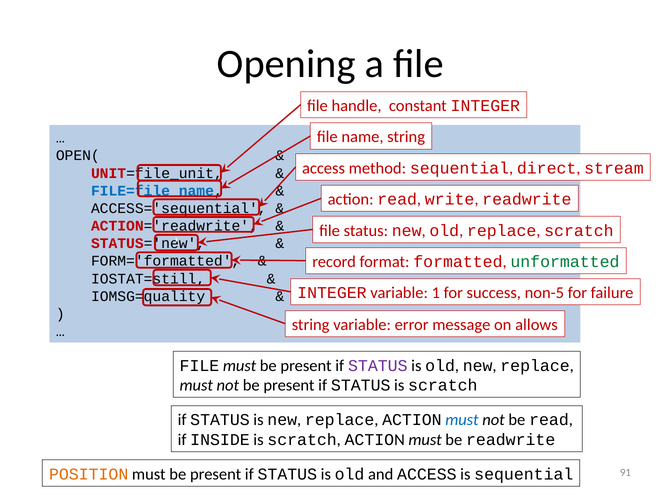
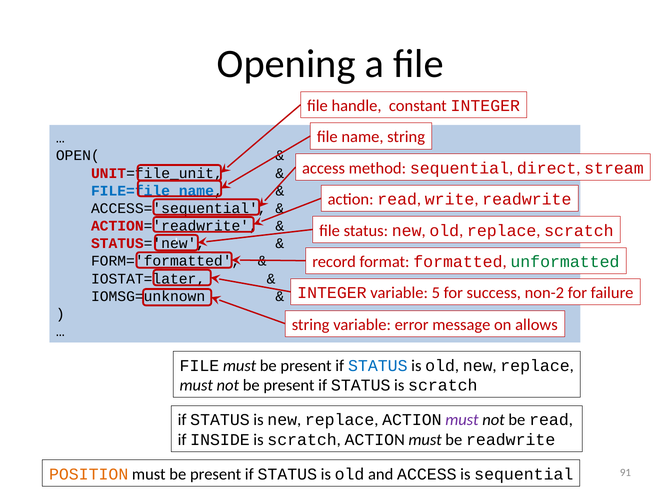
IOSTAT=still: IOSTAT=still -> IOSTAT=later (148, 279)
1: 1 -> 5 (436, 293)
non-5: non-5 -> non-2 (544, 293)
IOMSG=quality: IOMSG=quality -> IOMSG=unknown (148, 297)
STATUS colour: purple -> blue (378, 366)
must colour: blue -> purple (462, 421)
